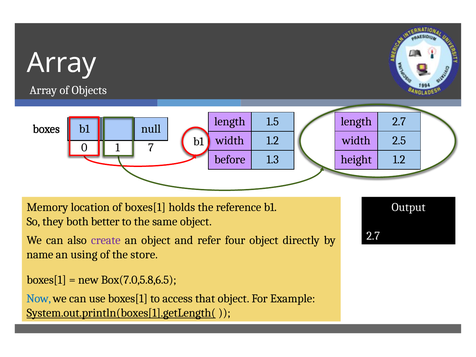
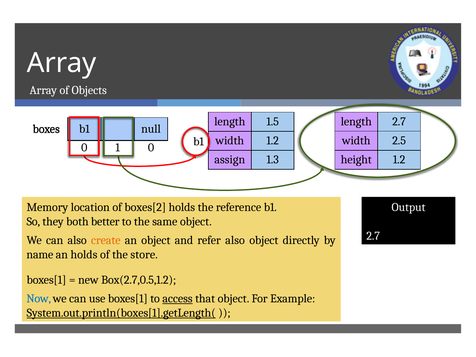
7: 7 -> 0 (151, 148)
before: before -> assign (230, 160)
of boxes[1: boxes[1 -> boxes[2 (145, 207)
create colour: purple -> orange (106, 240)
refer four: four -> also (235, 240)
an using: using -> holds (84, 255)
Box(7.0,5.8,6.5: Box(7.0,5.8,6.5 -> Box(2.7,0.5,1.2 (139, 280)
access underline: none -> present (177, 299)
